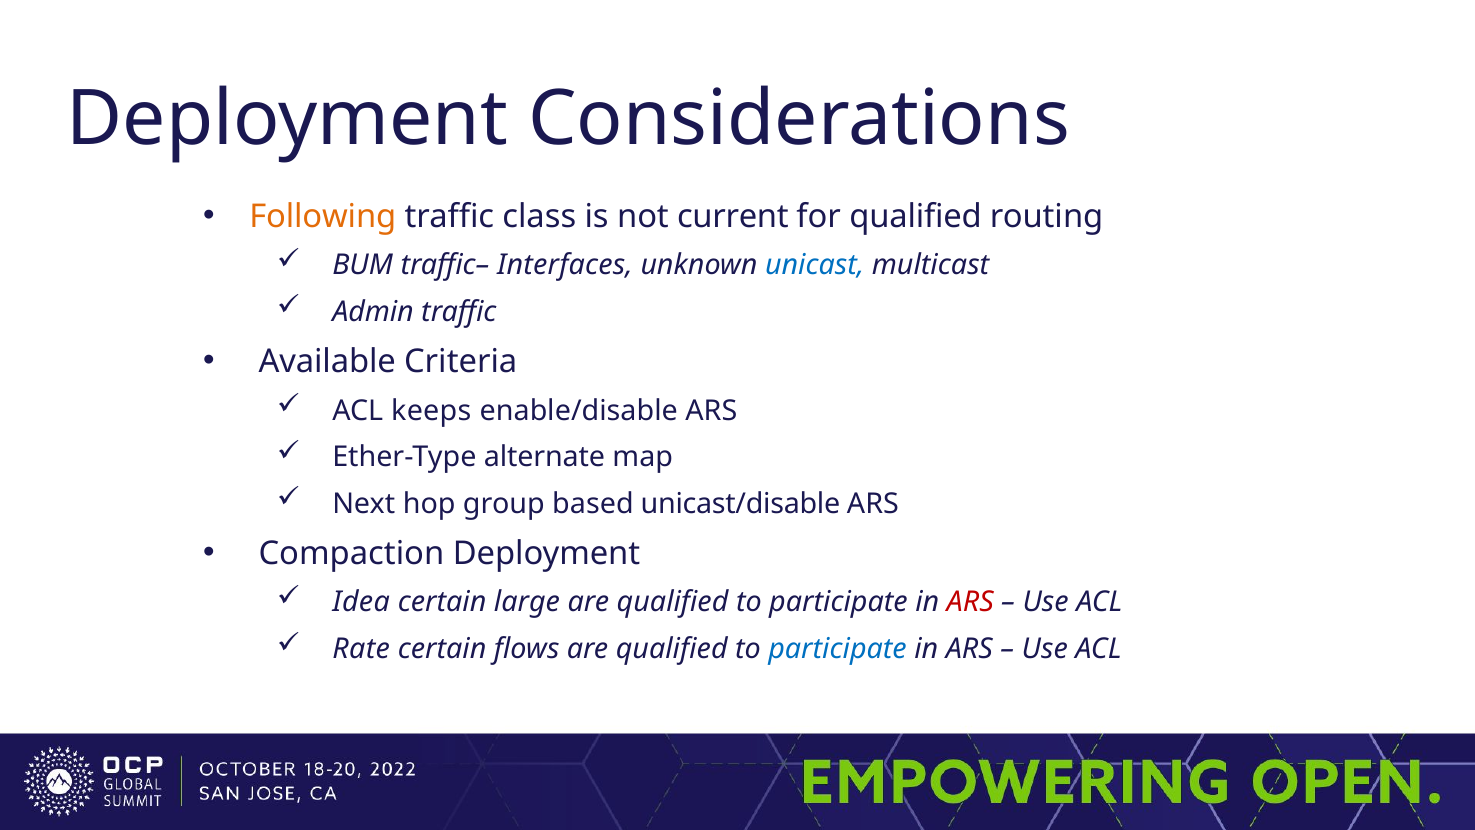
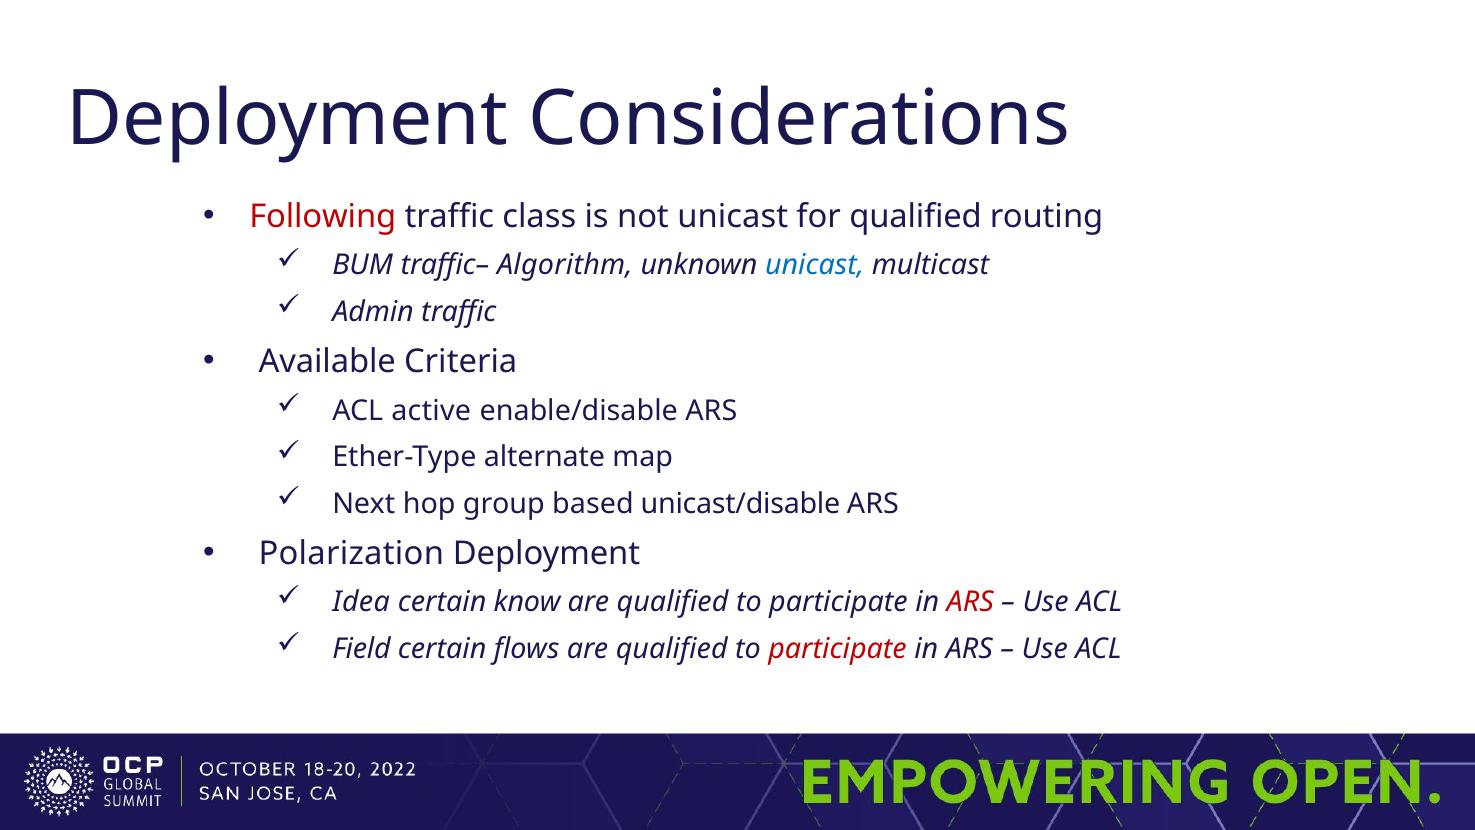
Following colour: orange -> red (323, 216)
not current: current -> unicast (733, 216)
Interfaces: Interfaces -> Algorithm (565, 265)
keeps: keeps -> active (431, 410)
Compaction: Compaction -> Polarization (351, 553)
large: large -> know (527, 602)
Rate: Rate -> Field (361, 649)
participate colour: blue -> red (838, 649)
